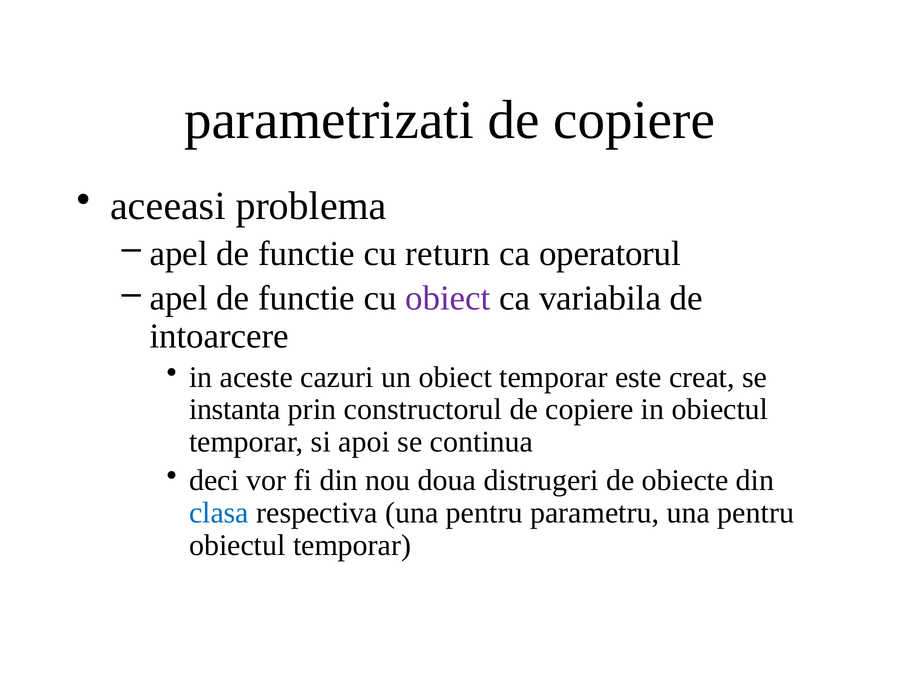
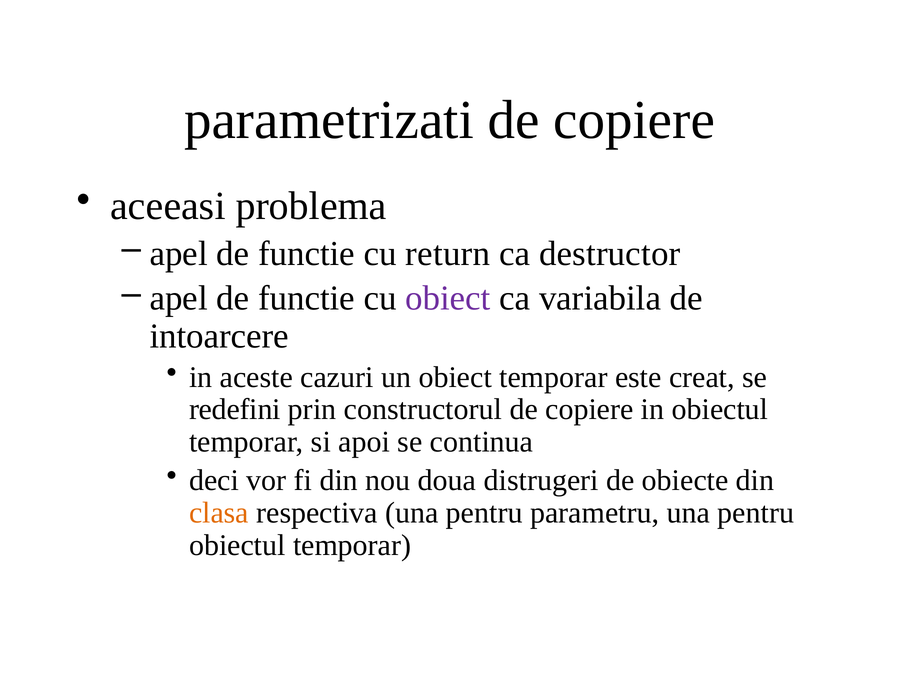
operatorul: operatorul -> destructor (610, 253)
instanta: instanta -> redefini (235, 410)
clasa colour: blue -> orange (219, 513)
